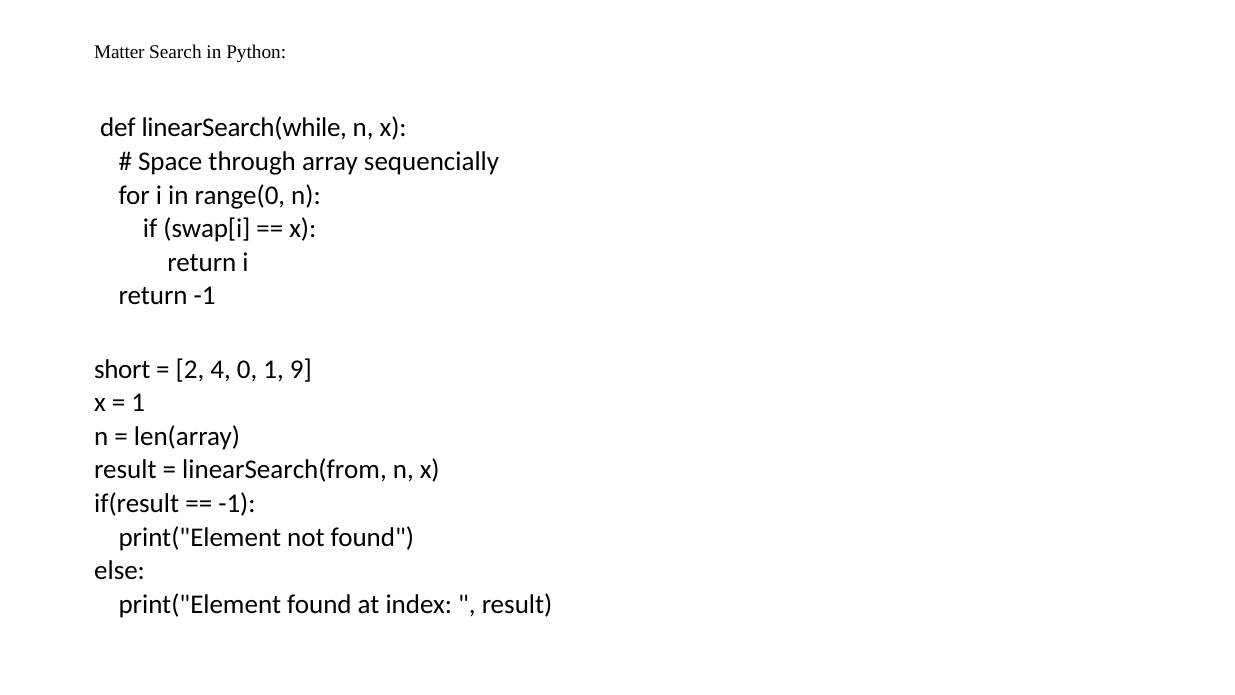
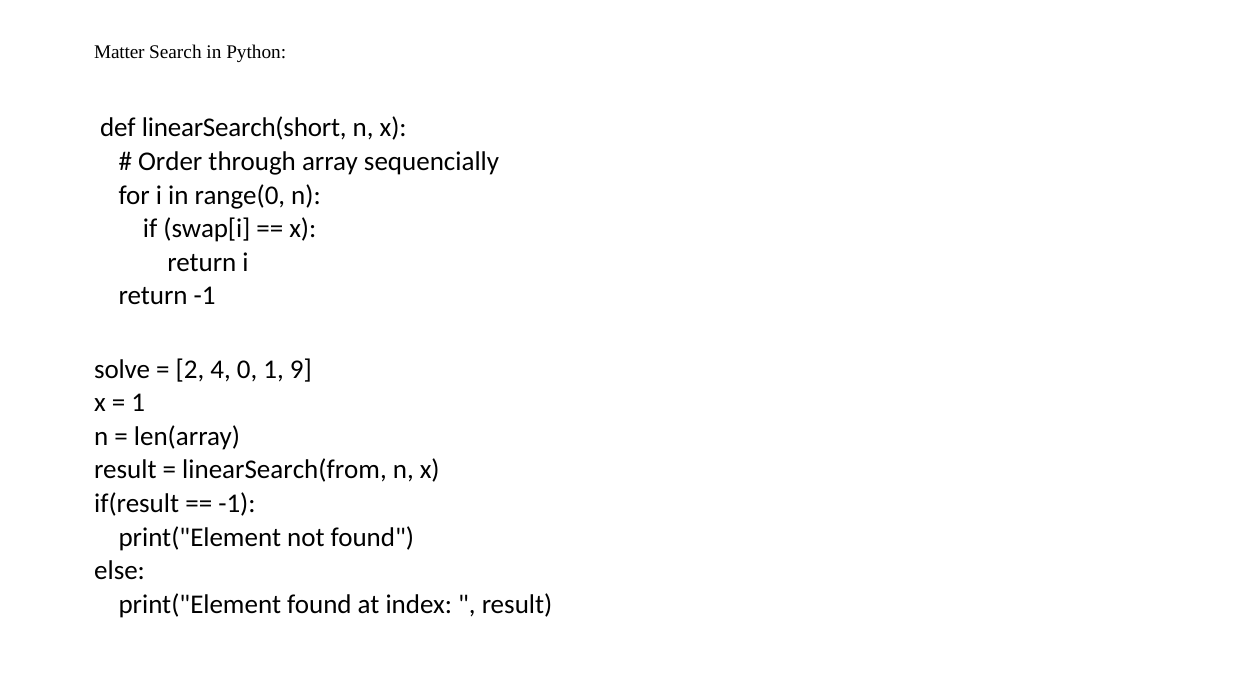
linearSearch(while: linearSearch(while -> linearSearch(short (244, 128)
Space: Space -> Order (170, 161)
short: short -> solve (122, 369)
